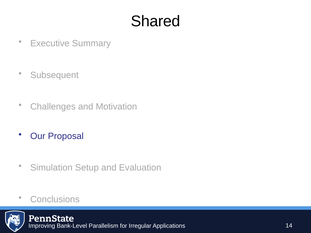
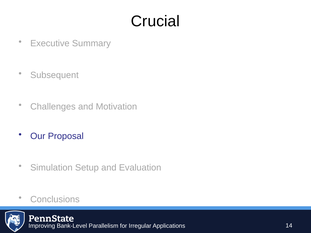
Shared: Shared -> Crucial (155, 21)
